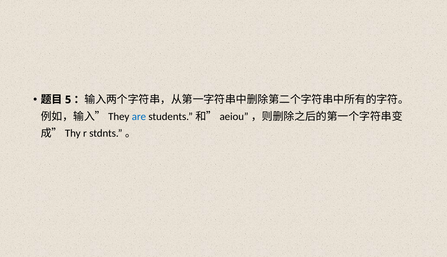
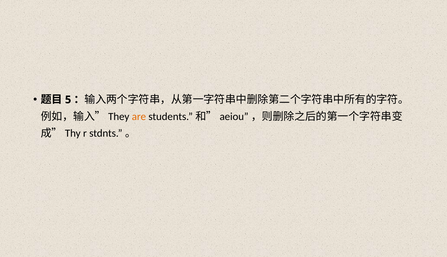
are colour: blue -> orange (139, 117)
